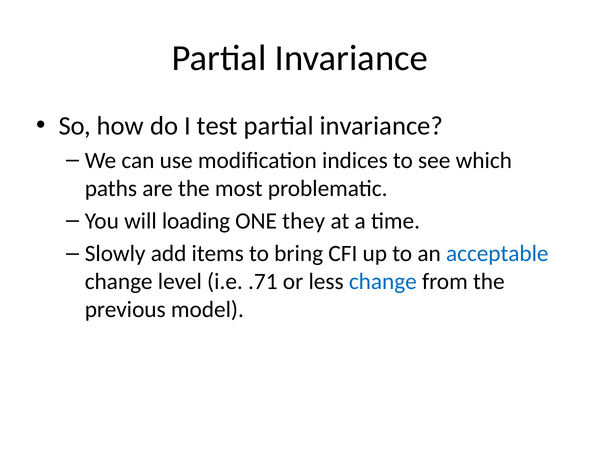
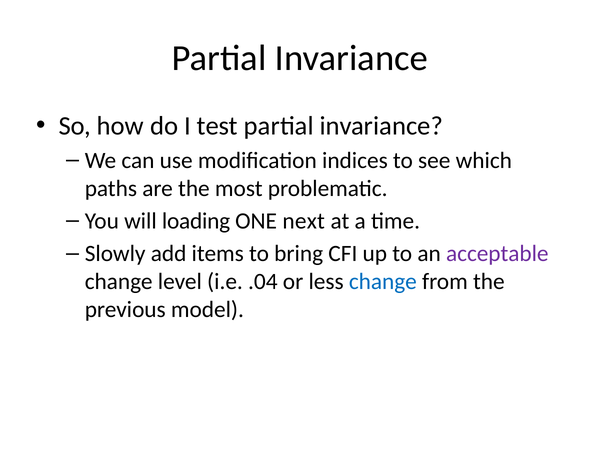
they: they -> next (304, 221)
acceptable colour: blue -> purple (497, 254)
.71: .71 -> .04 (263, 282)
